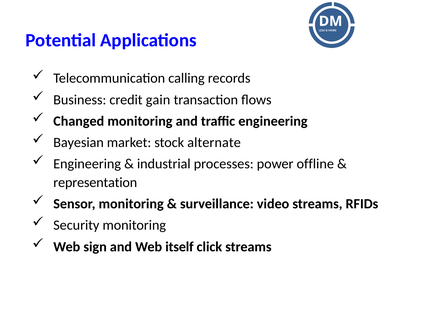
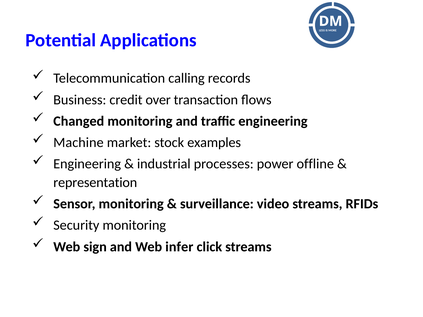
gain: gain -> over (158, 100)
Bayesian: Bayesian -> Machine (78, 143)
alternate: alternate -> examples (214, 143)
itself: itself -> infer (179, 247)
